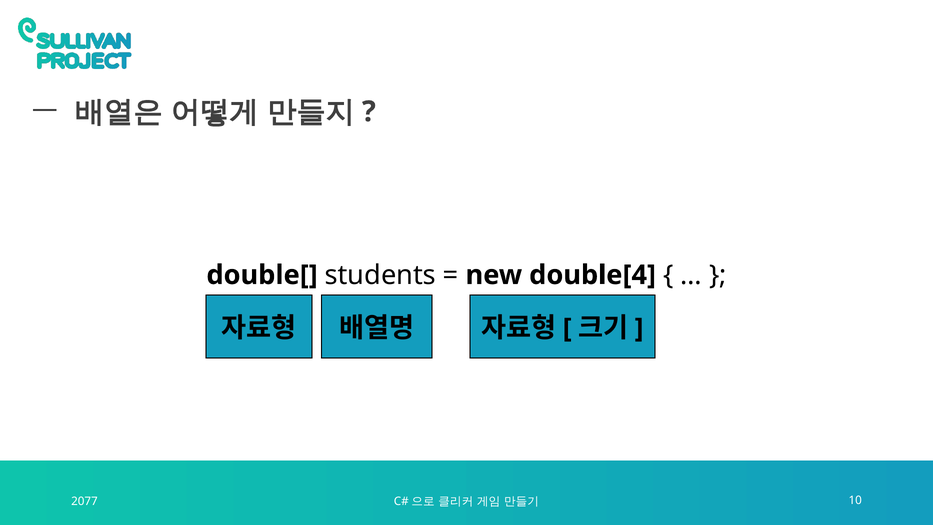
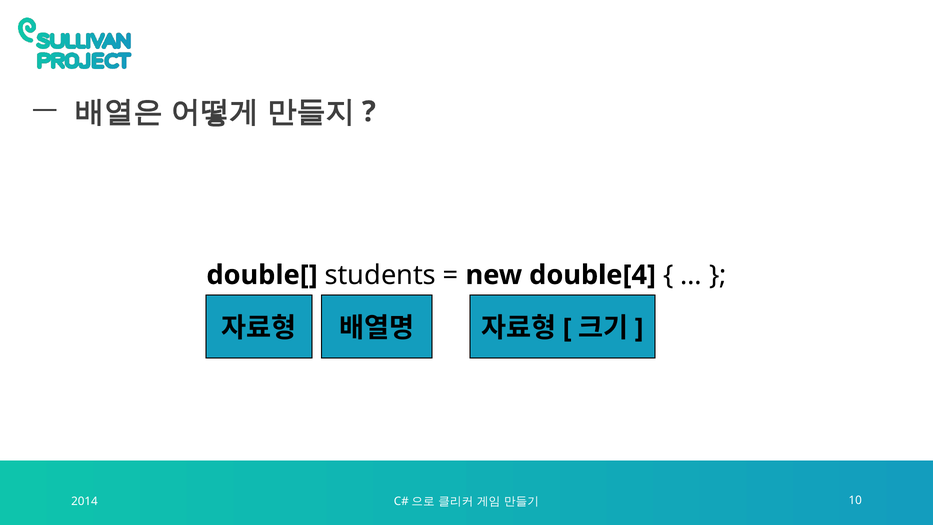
2077: 2077 -> 2014 (84, 501)
